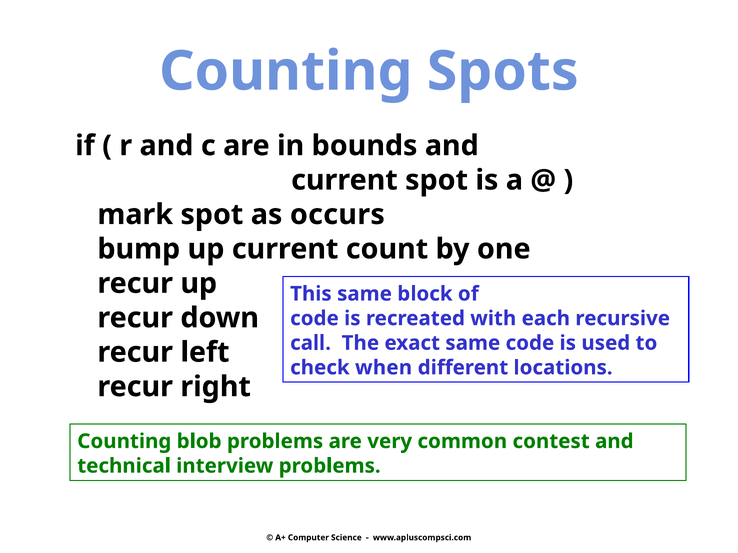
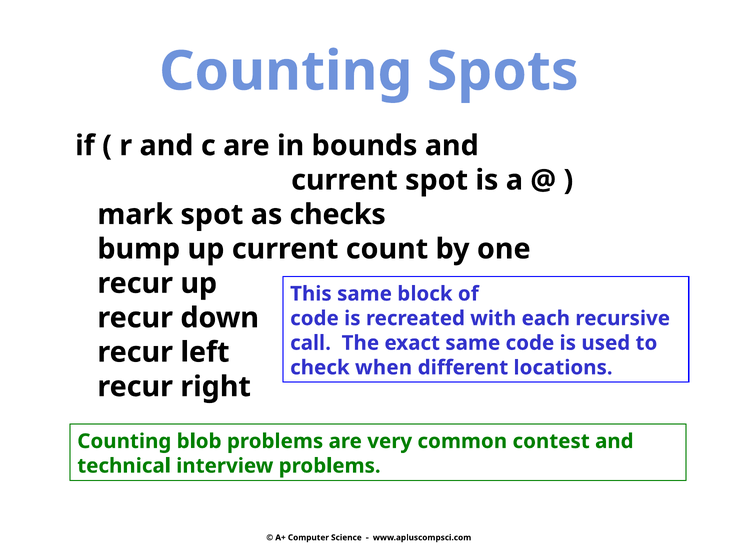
occurs: occurs -> checks (338, 215)
